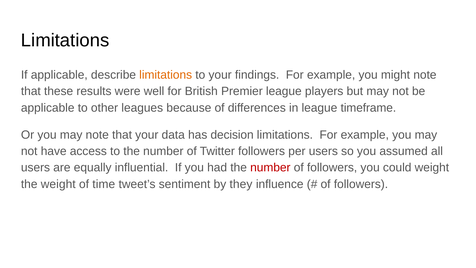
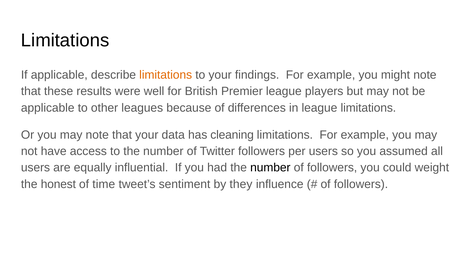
league timeframe: timeframe -> limitations (368, 108)
decision: decision -> cleaning (232, 135)
number colour: red -> black (270, 168)
the weight: weight -> honest (58, 184)
